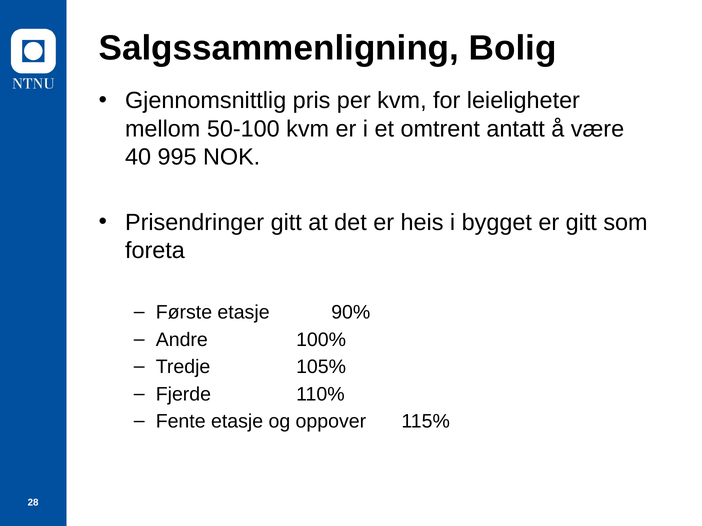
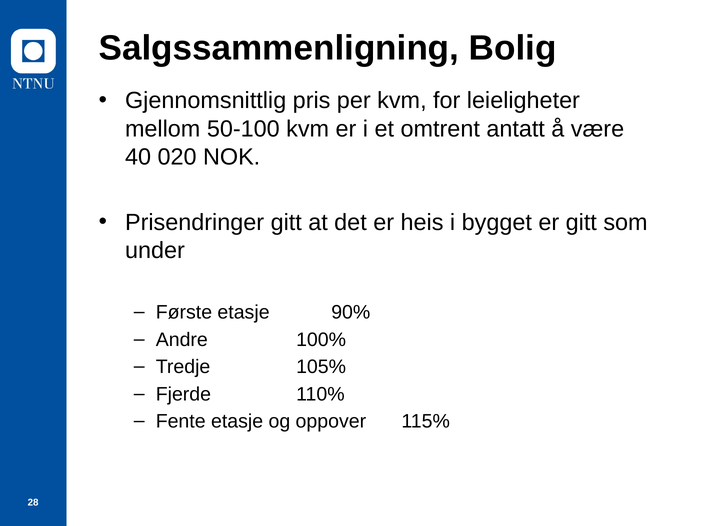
995: 995 -> 020 (177, 157)
foreta: foreta -> under (155, 251)
